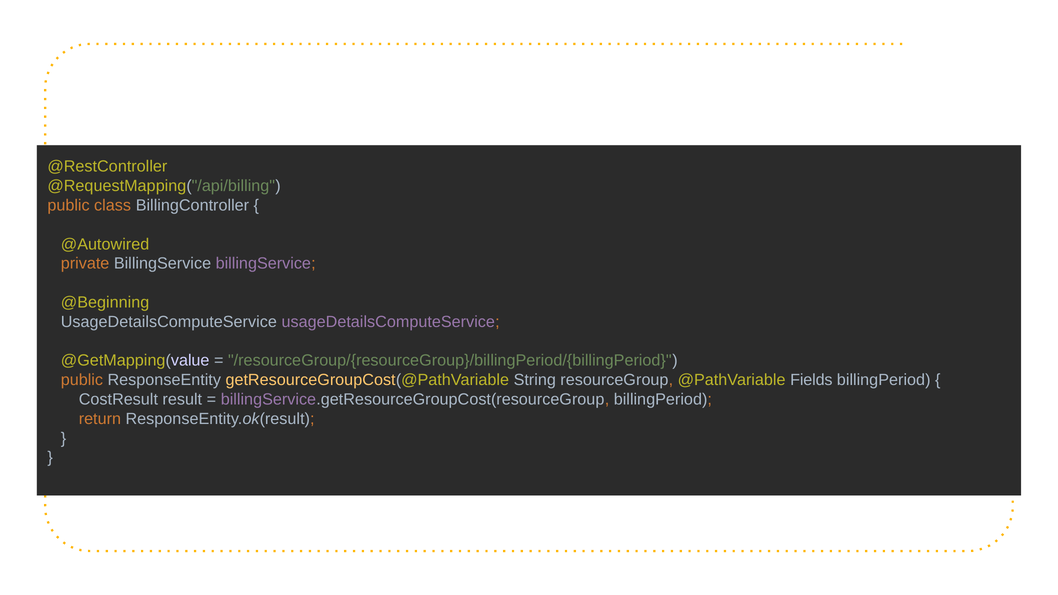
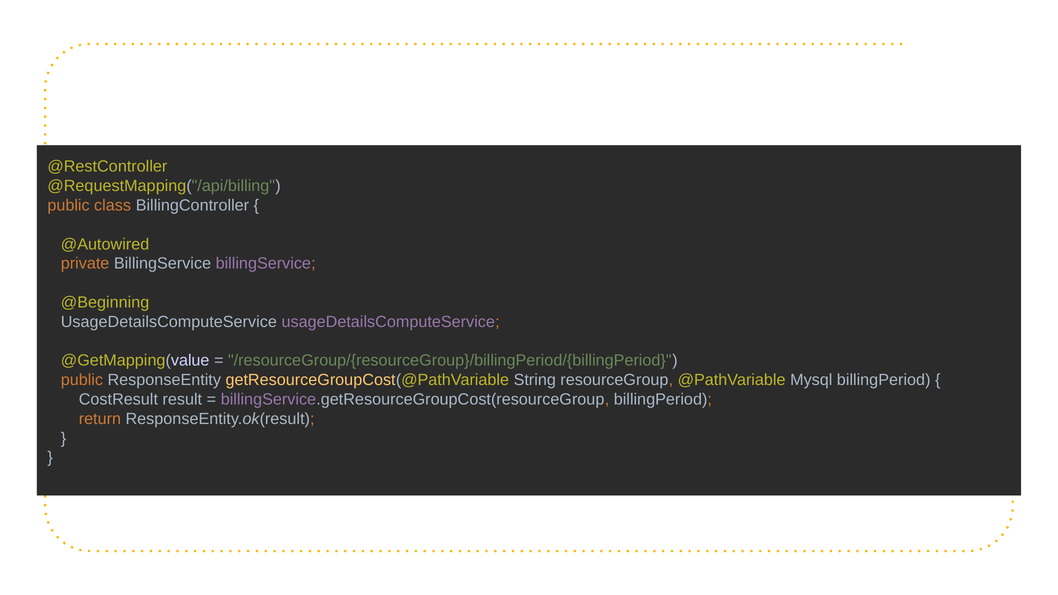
Fields: Fields -> Mysql (811, 380)
